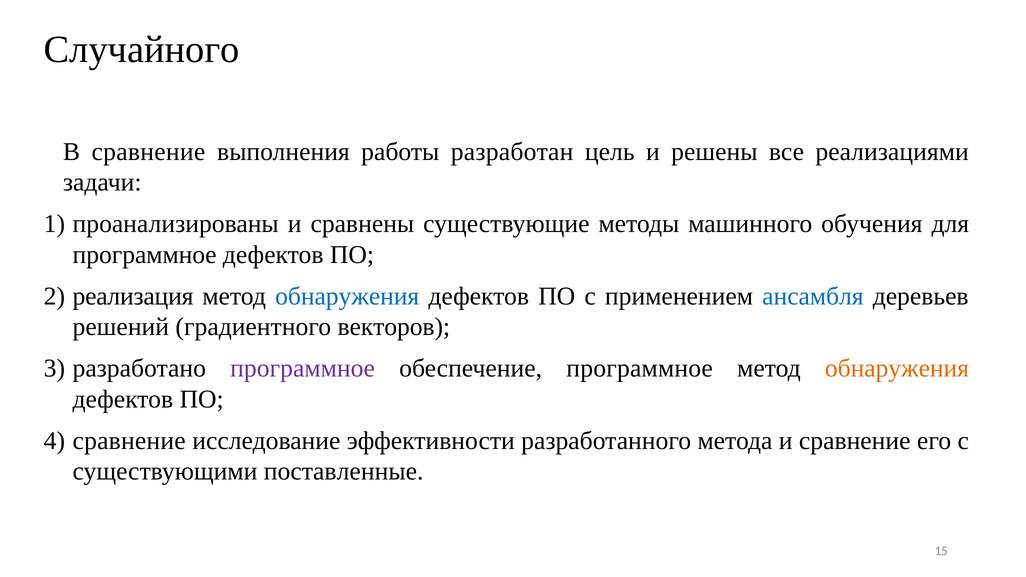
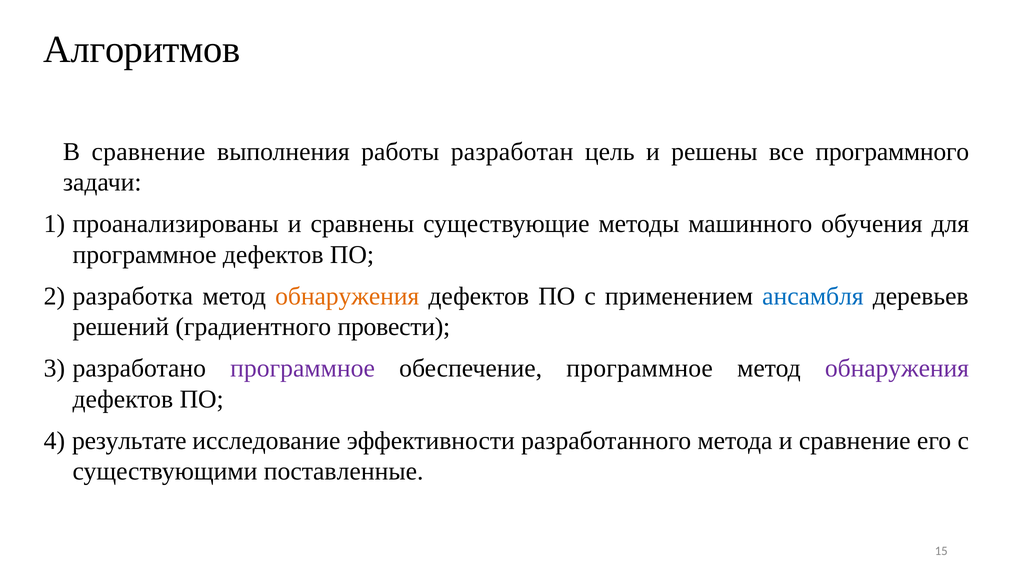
Случайного: Случайного -> Алгоритмов (142, 49)
реализациями: реализациями -> программного (892, 152)
реализация: реализация -> разработка (133, 296)
обнаружения colour: blue -> orange (347, 296)
векторов: векторов -> провести (394, 327)
обнаружения colour: orange -> purple (897, 368)
сравнение: сравнение -> результате (129, 441)
